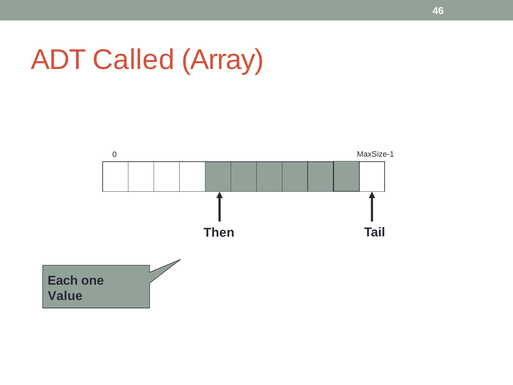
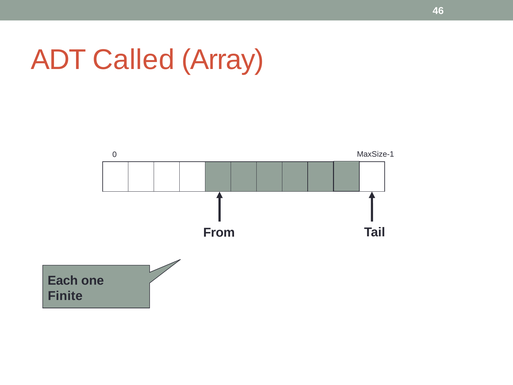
Then: Then -> From (219, 233)
Value: Value -> Finite (65, 296)
